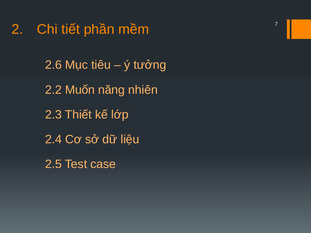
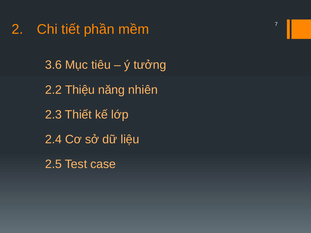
2.6: 2.6 -> 3.6 (53, 65)
Muốn: Muốn -> Thiệu (80, 90)
